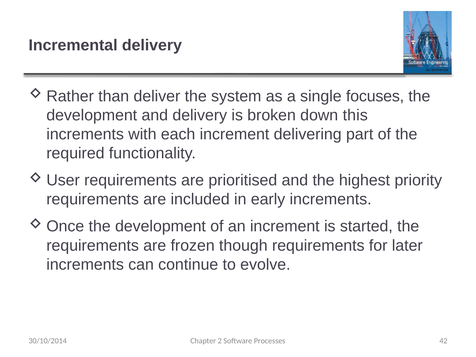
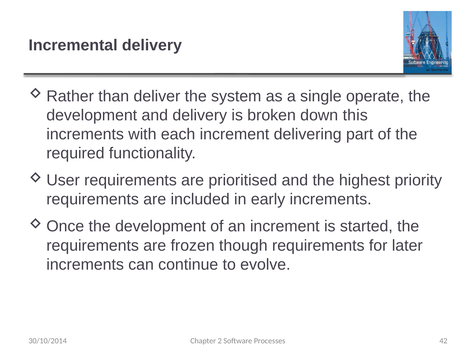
focuses: focuses -> operate (375, 96)
